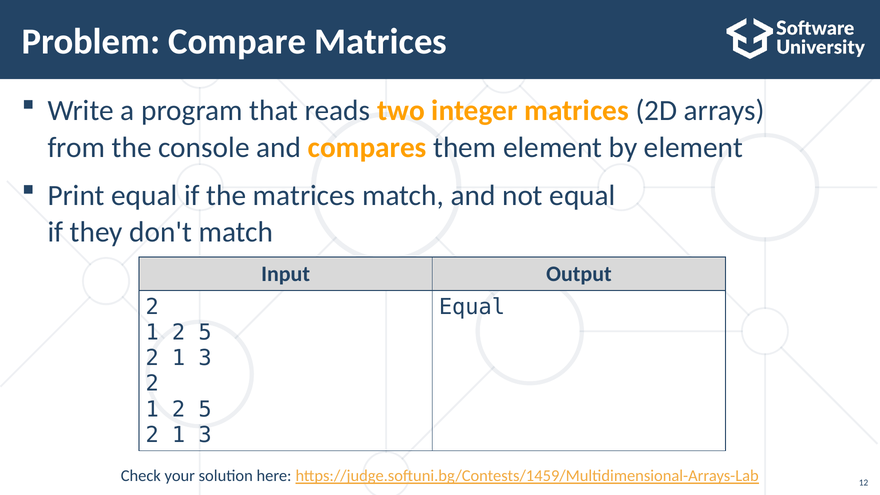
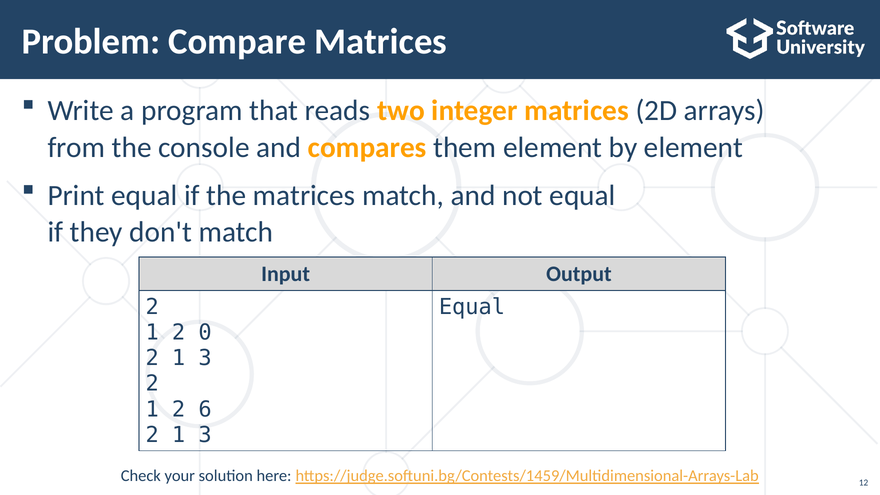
5: 5 -> 0 (205, 332)
5: 5 -> 6 (205, 409)
